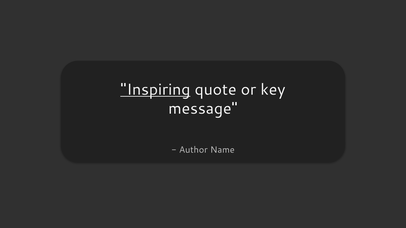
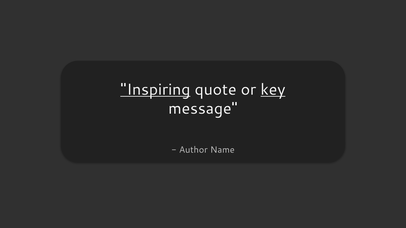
key underline: none -> present (273, 90)
